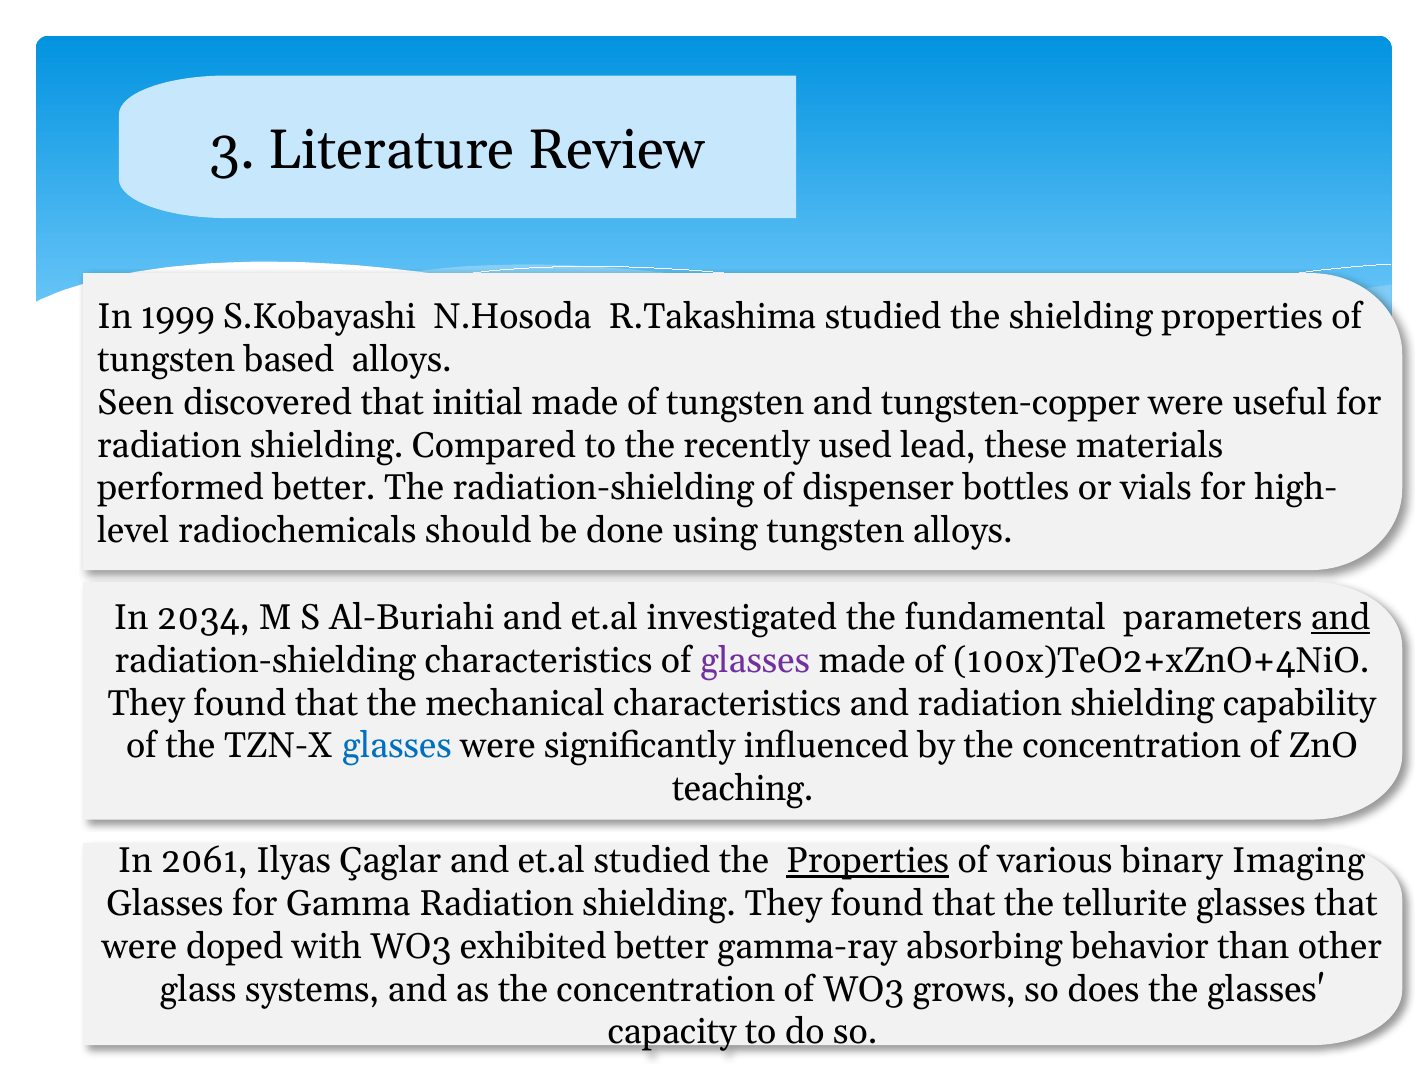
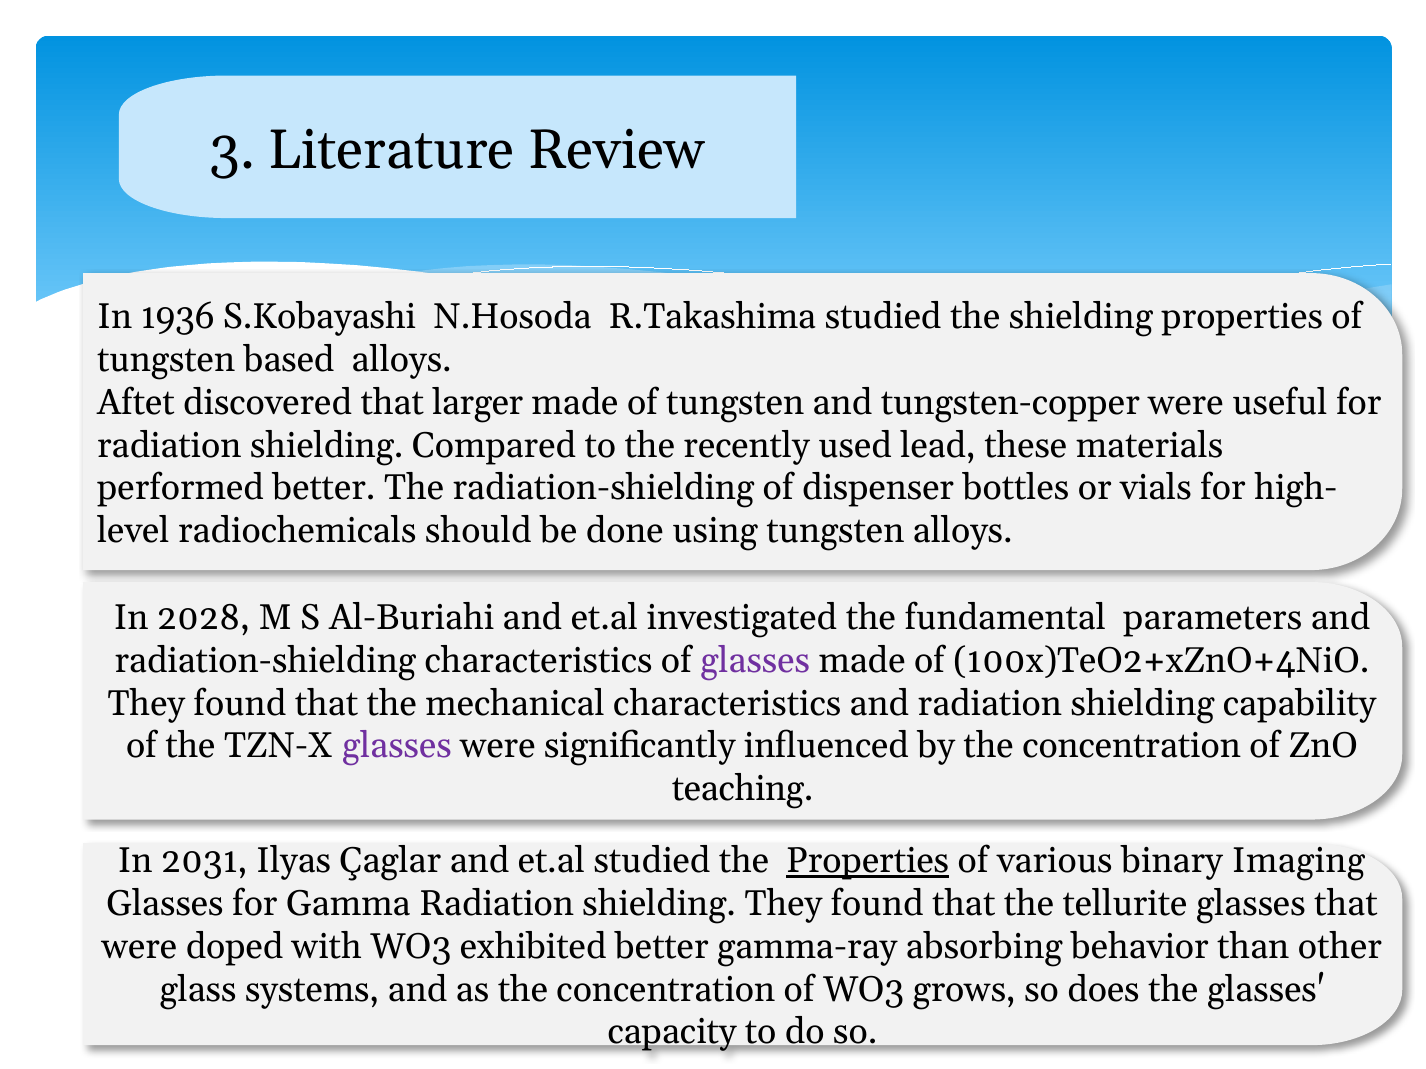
1999: 1999 -> 1936 (178, 317)
Seen: Seen -> Aftet (136, 403)
initial: initial -> larger (478, 403)
2034: 2034 -> 2028 (204, 618)
and underline: present -> none (1341, 618)
glasses colour: blue -> purple (397, 746)
2061: 2061 -> 2031 (204, 862)
